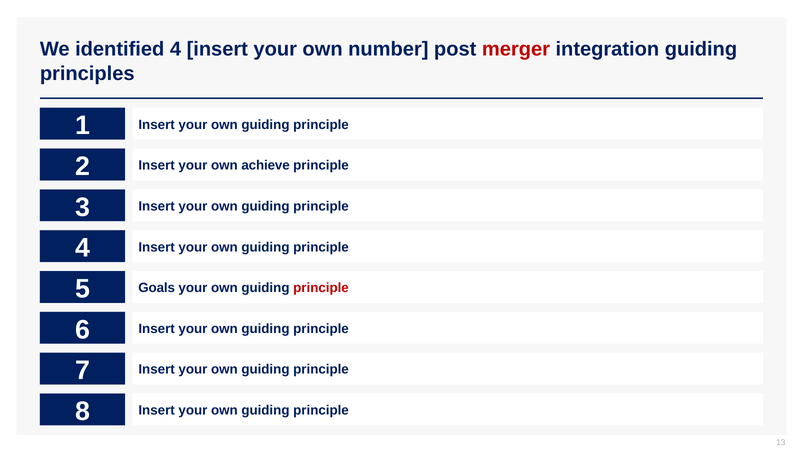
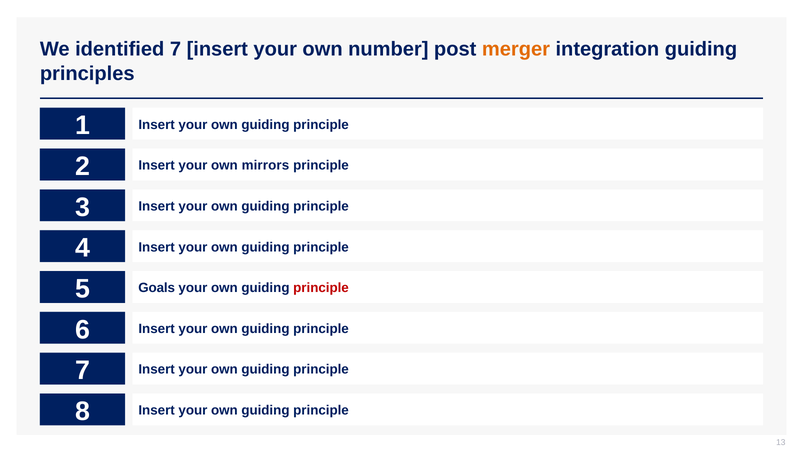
identified 4: 4 -> 7 (175, 49)
merger colour: red -> orange (516, 49)
achieve: achieve -> mirrors (265, 165)
